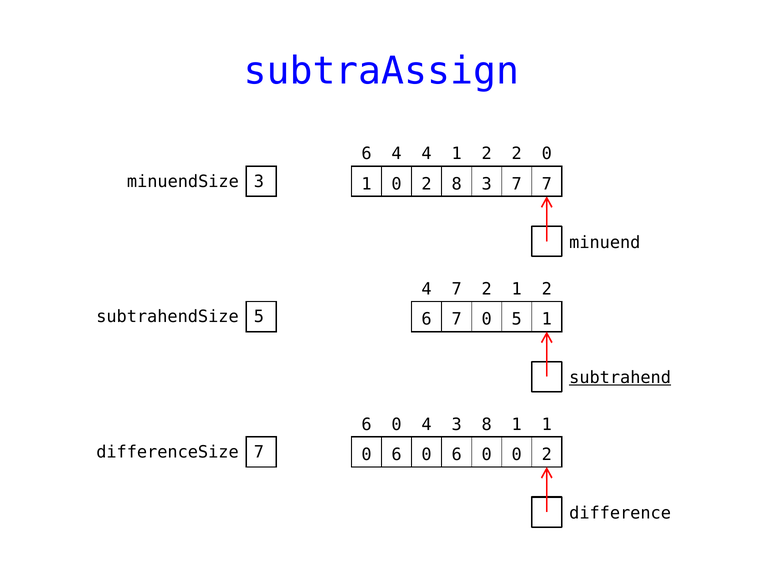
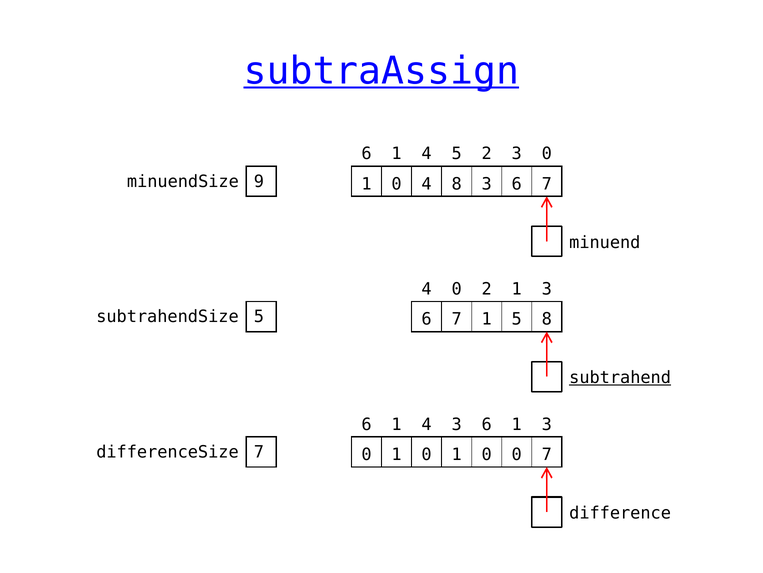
subtraAssign underline: none -> present (381, 71)
4: 4 -> 1 (397, 154)
4 1: 1 -> 5 (457, 154)
2 2: 2 -> 3 (517, 154)
minuendSize 3: 3 -> 9 (259, 181)
1 0 2: 2 -> 4 (427, 184)
8 3 7: 7 -> 6 (517, 184)
4 7: 7 -> 0 (457, 289)
2 1 2: 2 -> 3 (547, 289)
7 0: 0 -> 1 (487, 319)
5 1: 1 -> 8 (547, 319)
0: 0 -> 1 (397, 424)
4 3 8: 8 -> 6 (487, 424)
1: 1 -> 3 (547, 424)
6: 6 -> 1 (397, 454)
6: 6 -> 1 (457, 454)
0 0 2: 2 -> 7 (547, 454)
